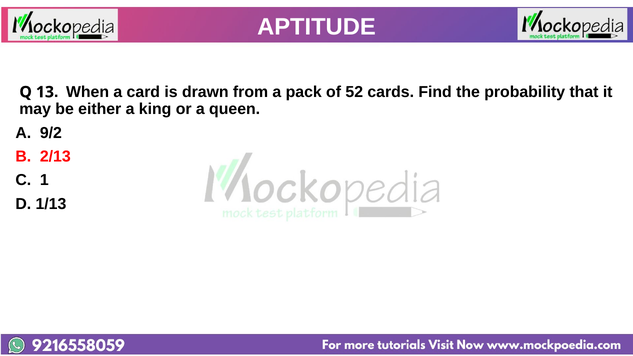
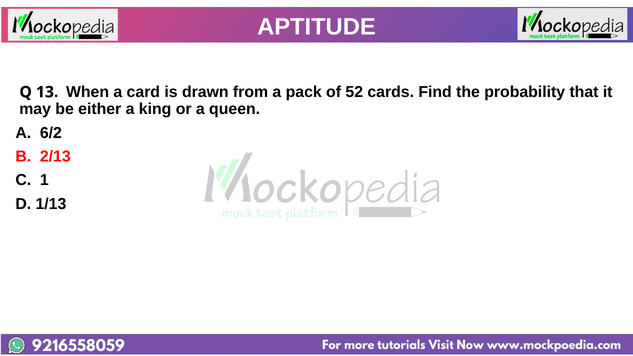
9/2: 9/2 -> 6/2 (51, 133)
